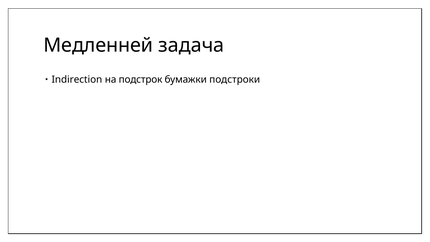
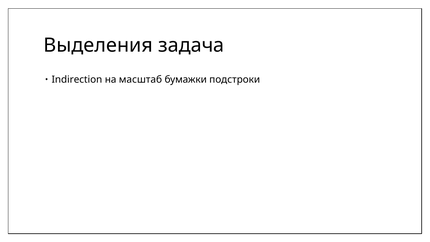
Медленней: Медленней -> Выделения (98, 45)
подстрок: подстрок -> масштаб (140, 79)
